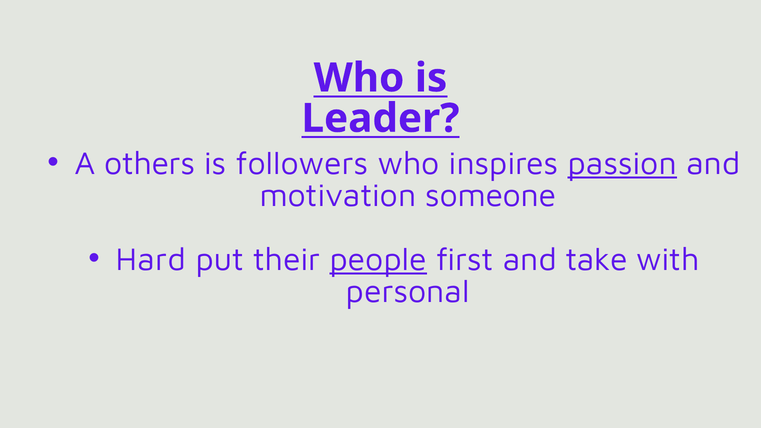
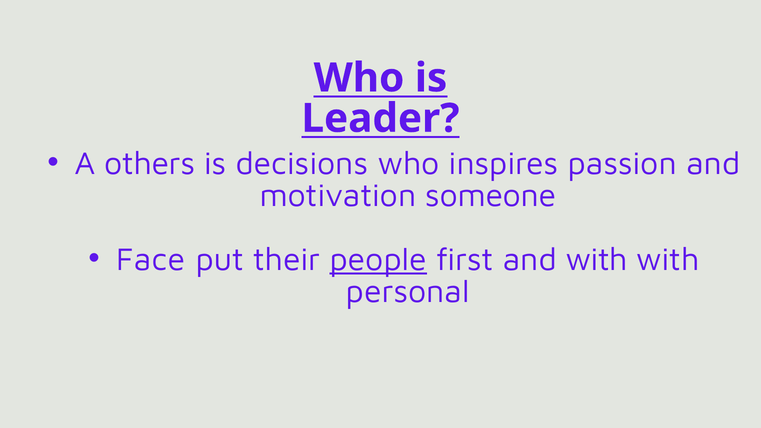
followers: followers -> decisions (302, 164)
passion underline: present -> none (622, 164)
Hard: Hard -> Face (151, 260)
and take: take -> with (597, 260)
